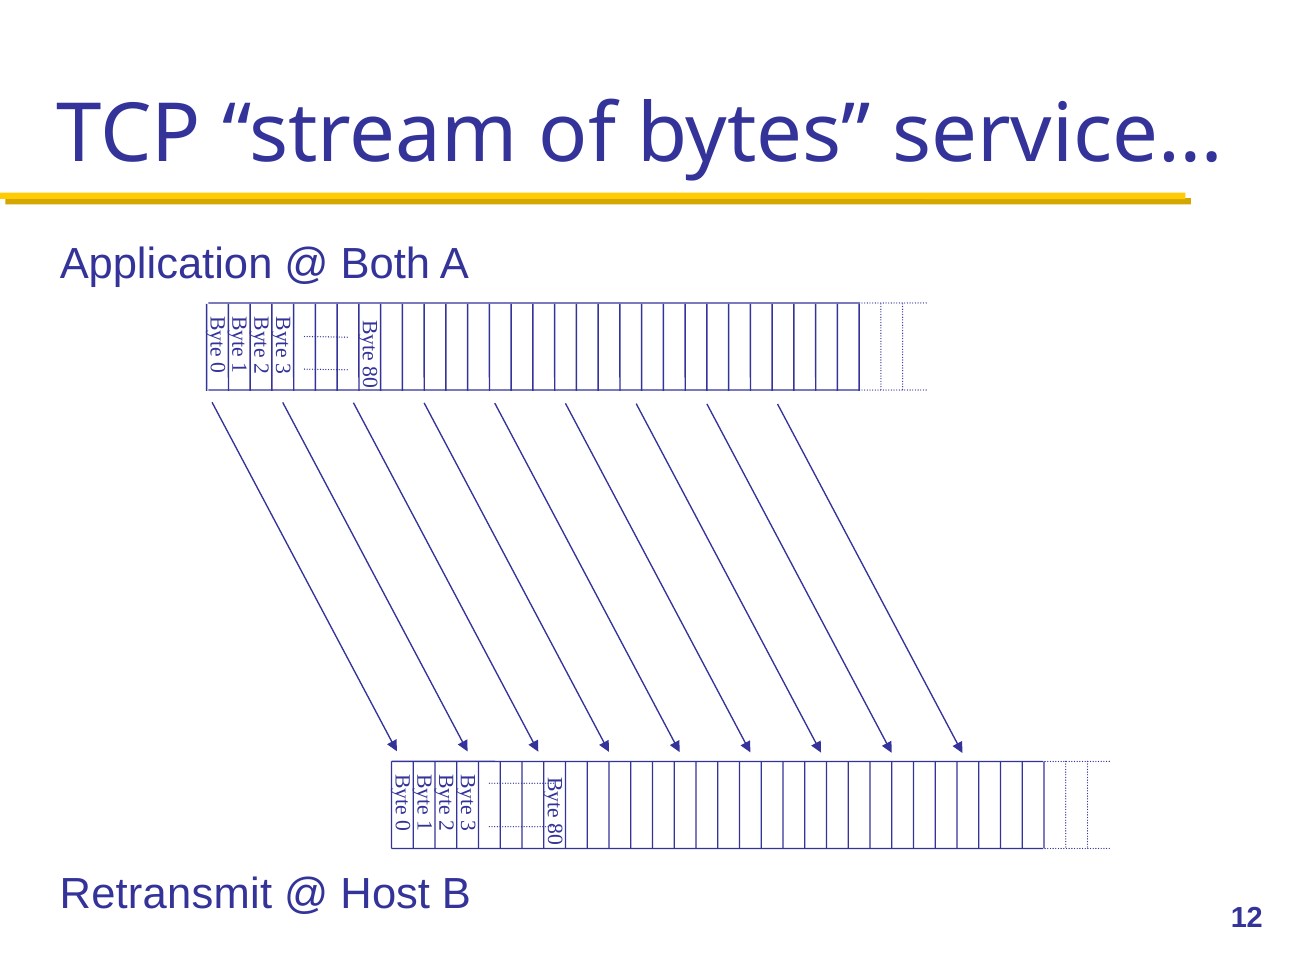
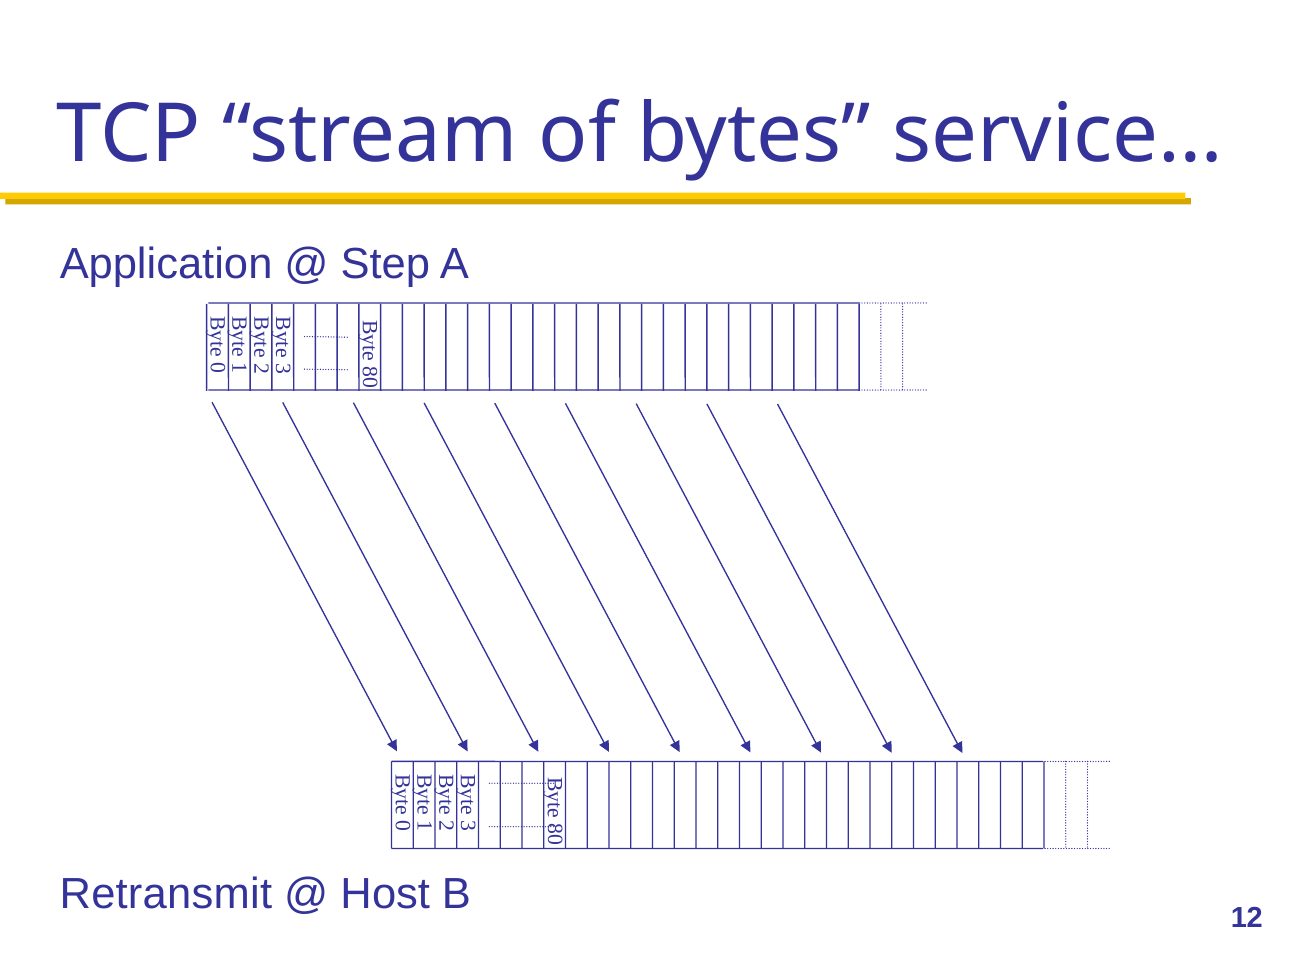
Both: Both -> Step (385, 264)
